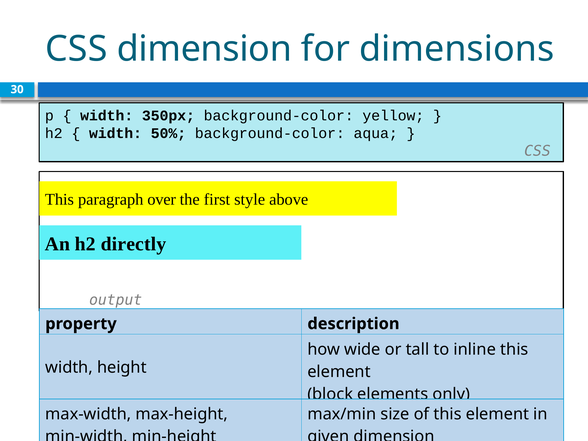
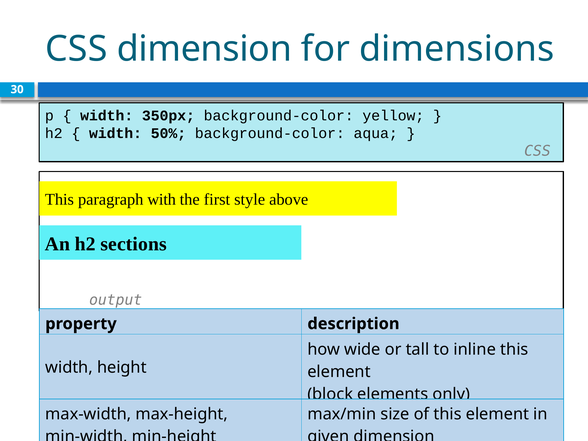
over: over -> with (162, 200)
directly: directly -> sections (134, 244)
